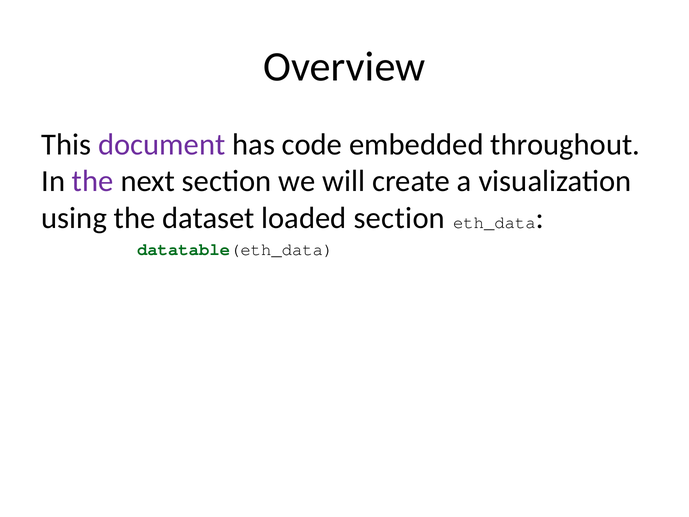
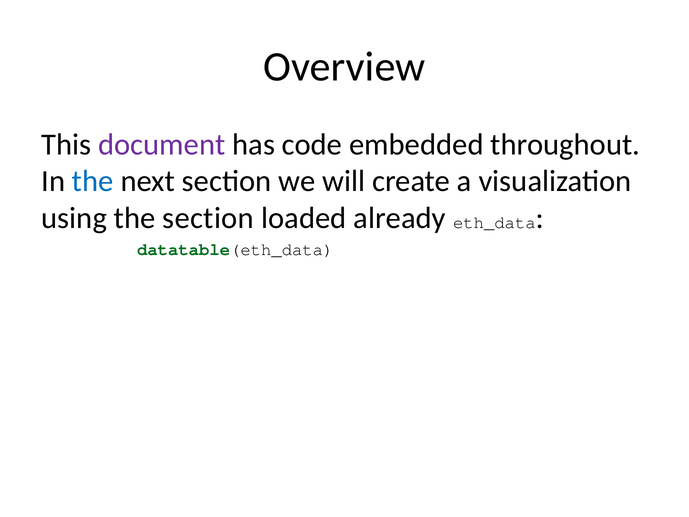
the colour: purple -> blue (93, 181)
the dataset: dataset -> section (208, 218)
loaded section: section -> already (399, 218)
